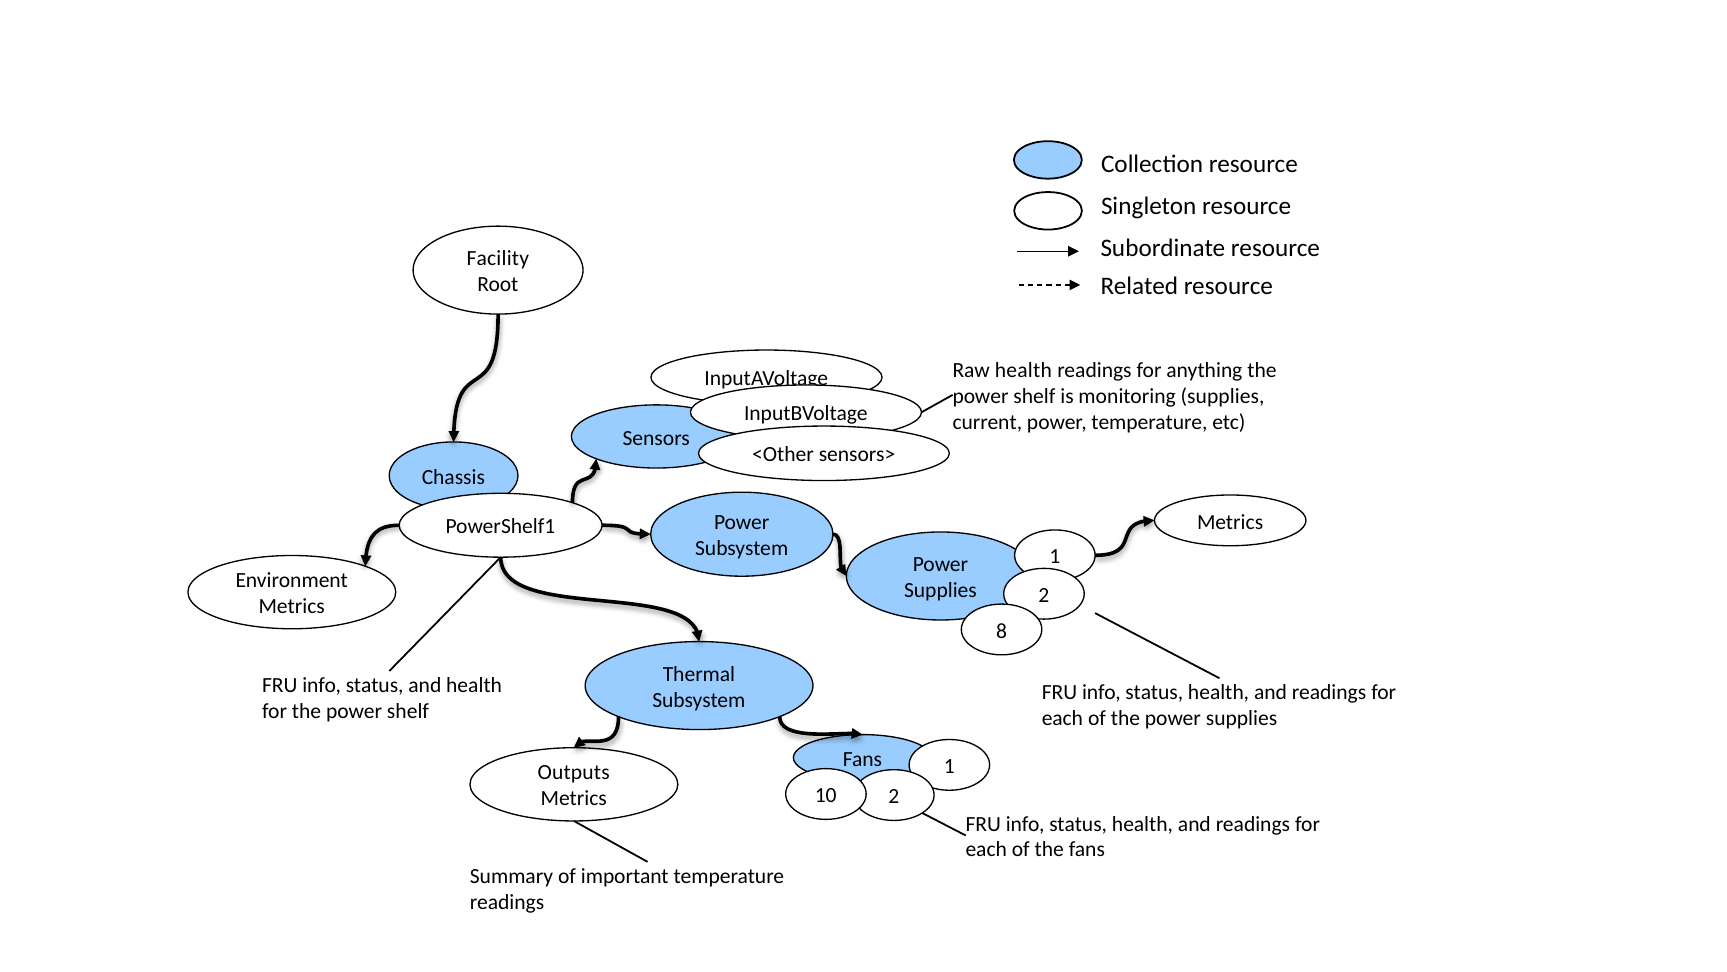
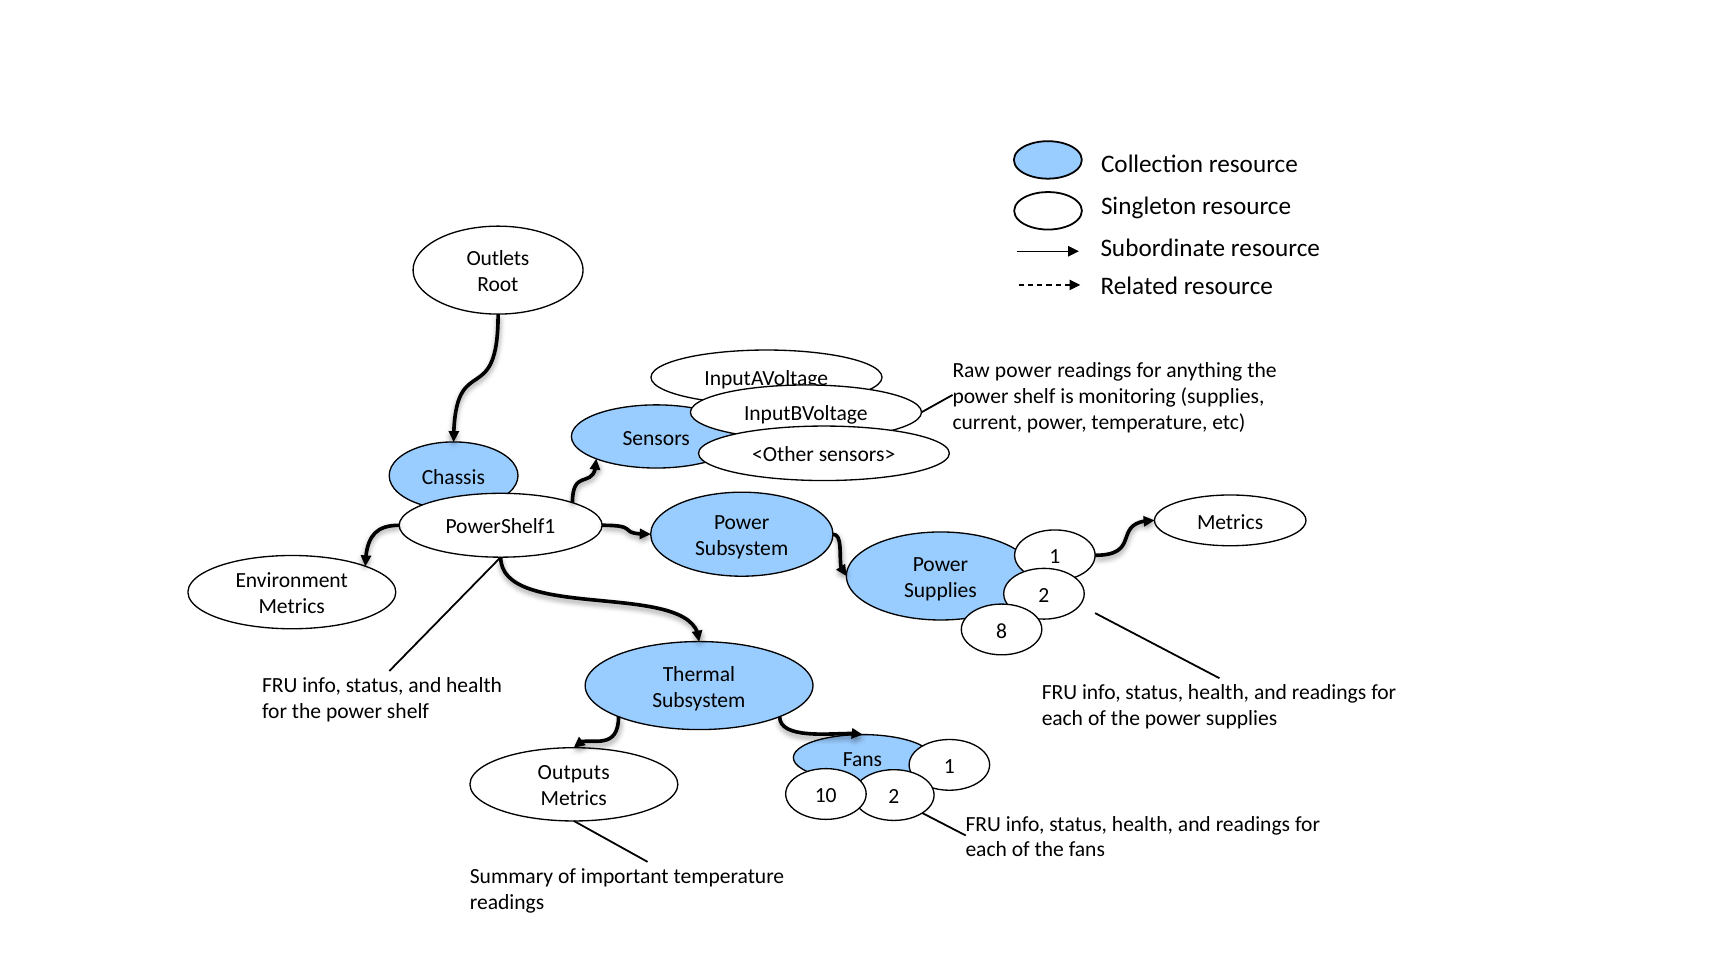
Facility: Facility -> Outlets (498, 258)
Raw health: health -> power (1023, 370)
